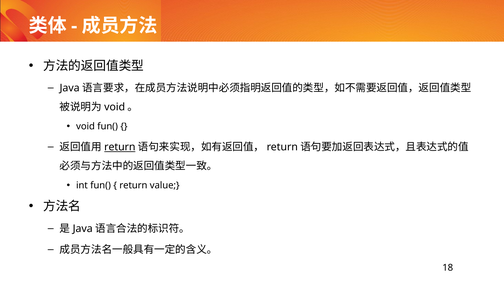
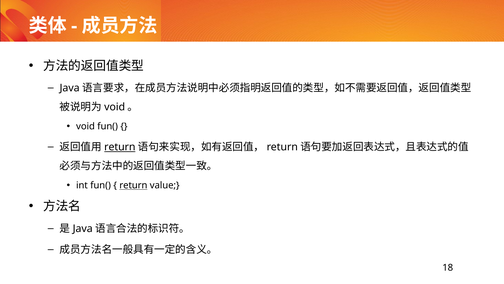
return underline: none -> present (133, 185)
